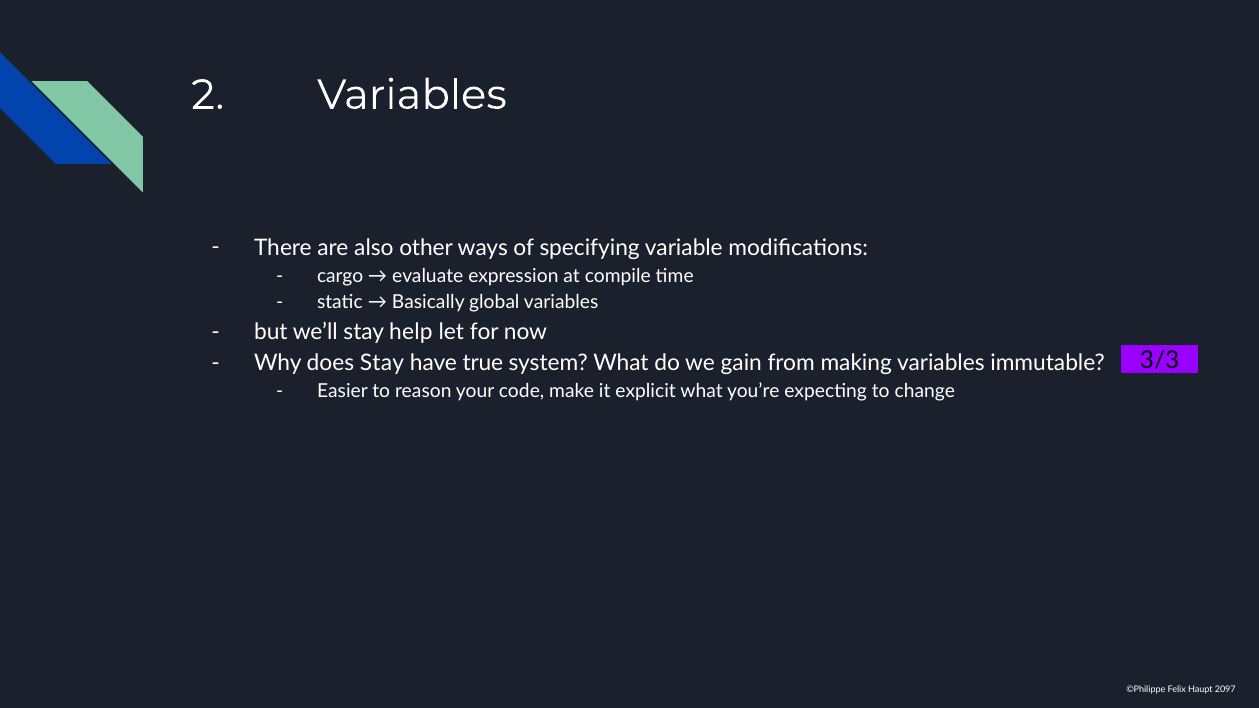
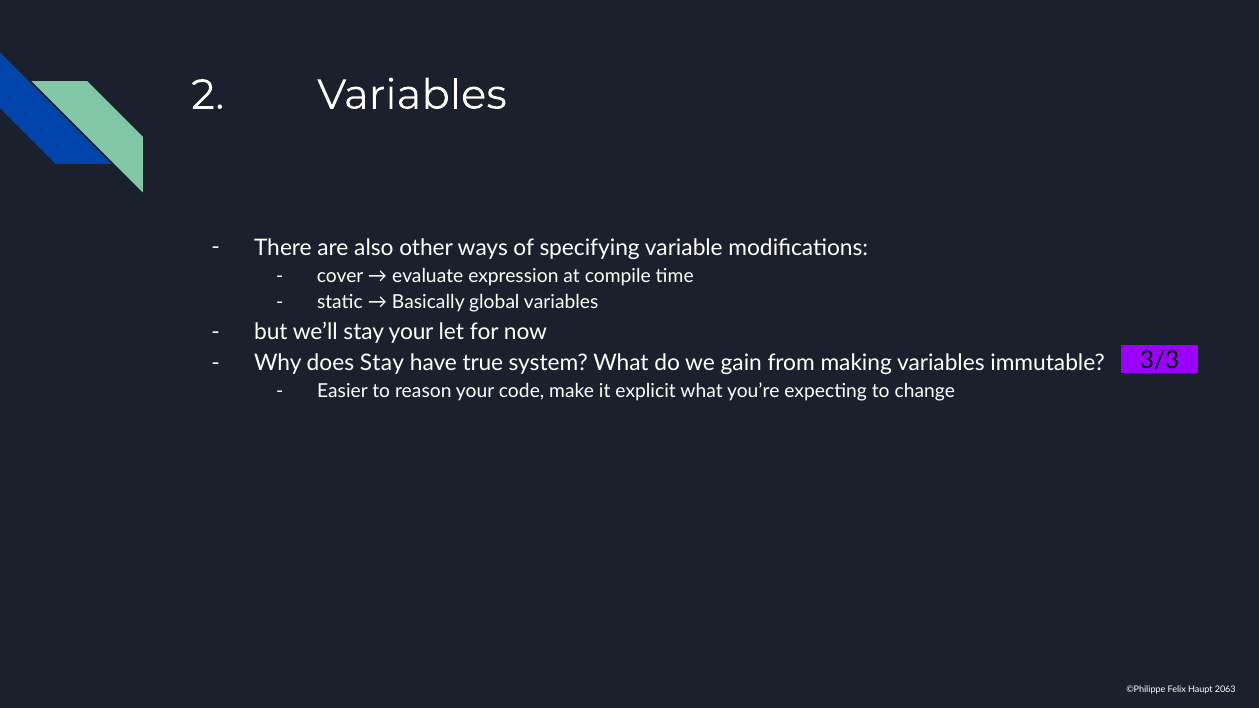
cargo: cargo -> cover (340, 276)
stay help: help -> your (411, 332)
2097: 2097 -> 2063 (1225, 690)
